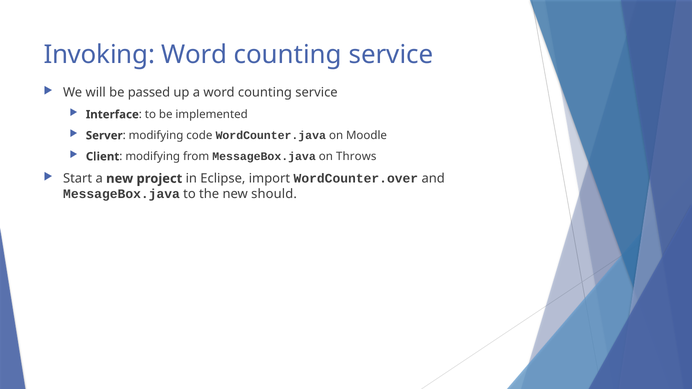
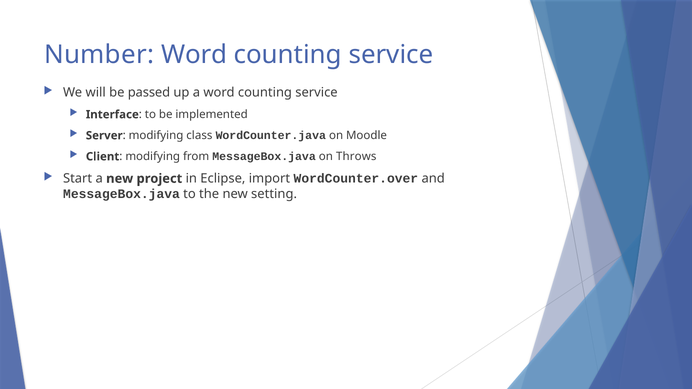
Invoking: Invoking -> Number (99, 55)
code: code -> class (199, 136)
should: should -> setting (274, 194)
